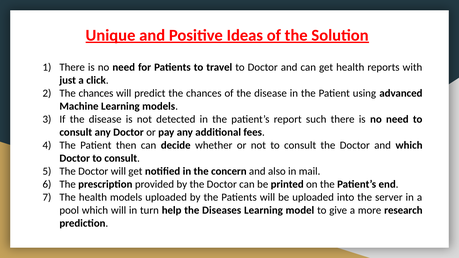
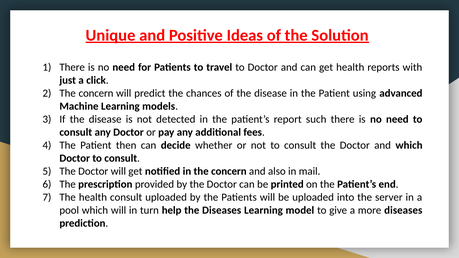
chances: chances -> concern (96, 93)
health models: models -> consult (126, 197)
more research: research -> diseases (403, 210)
